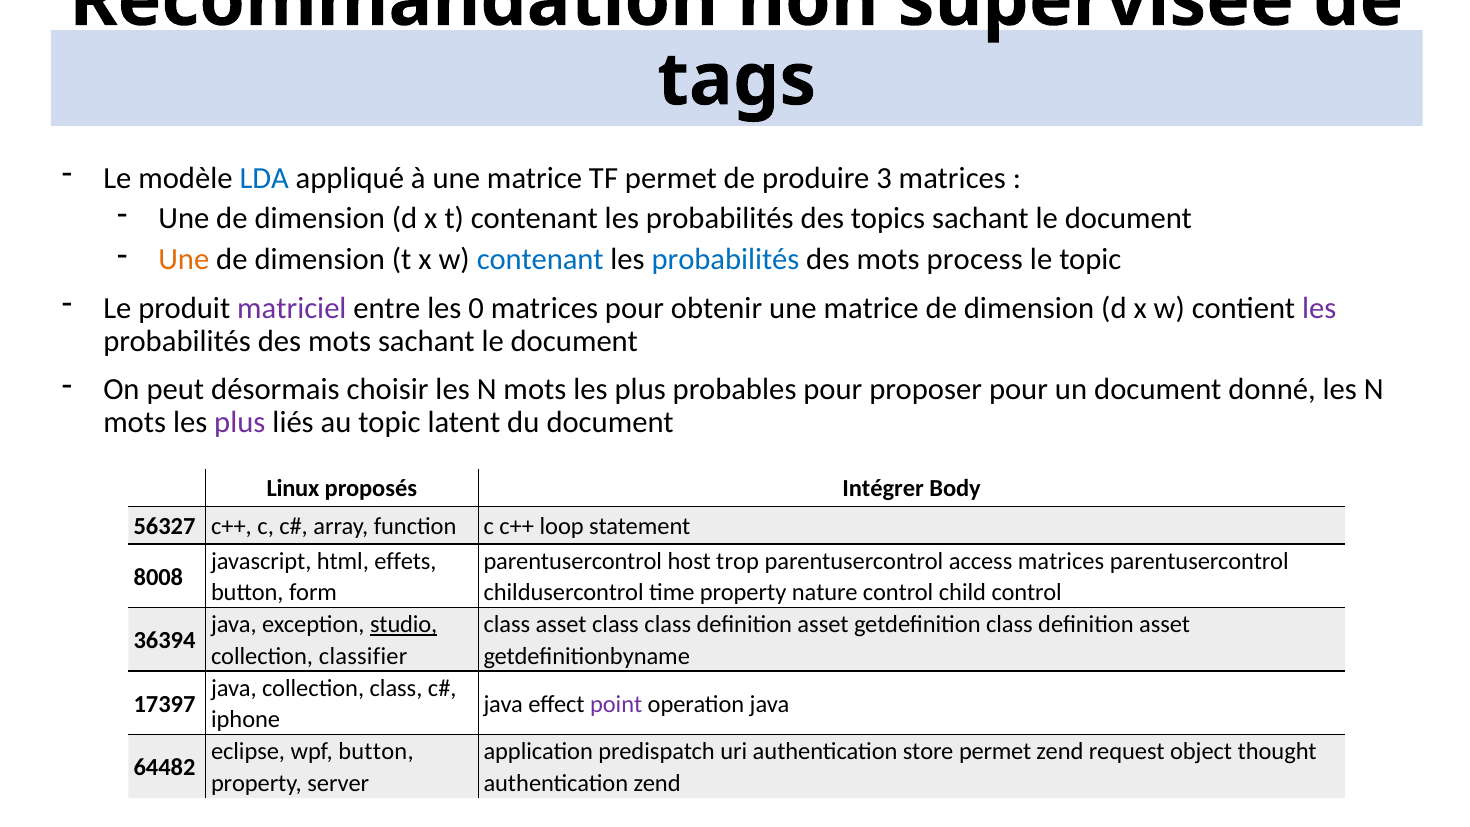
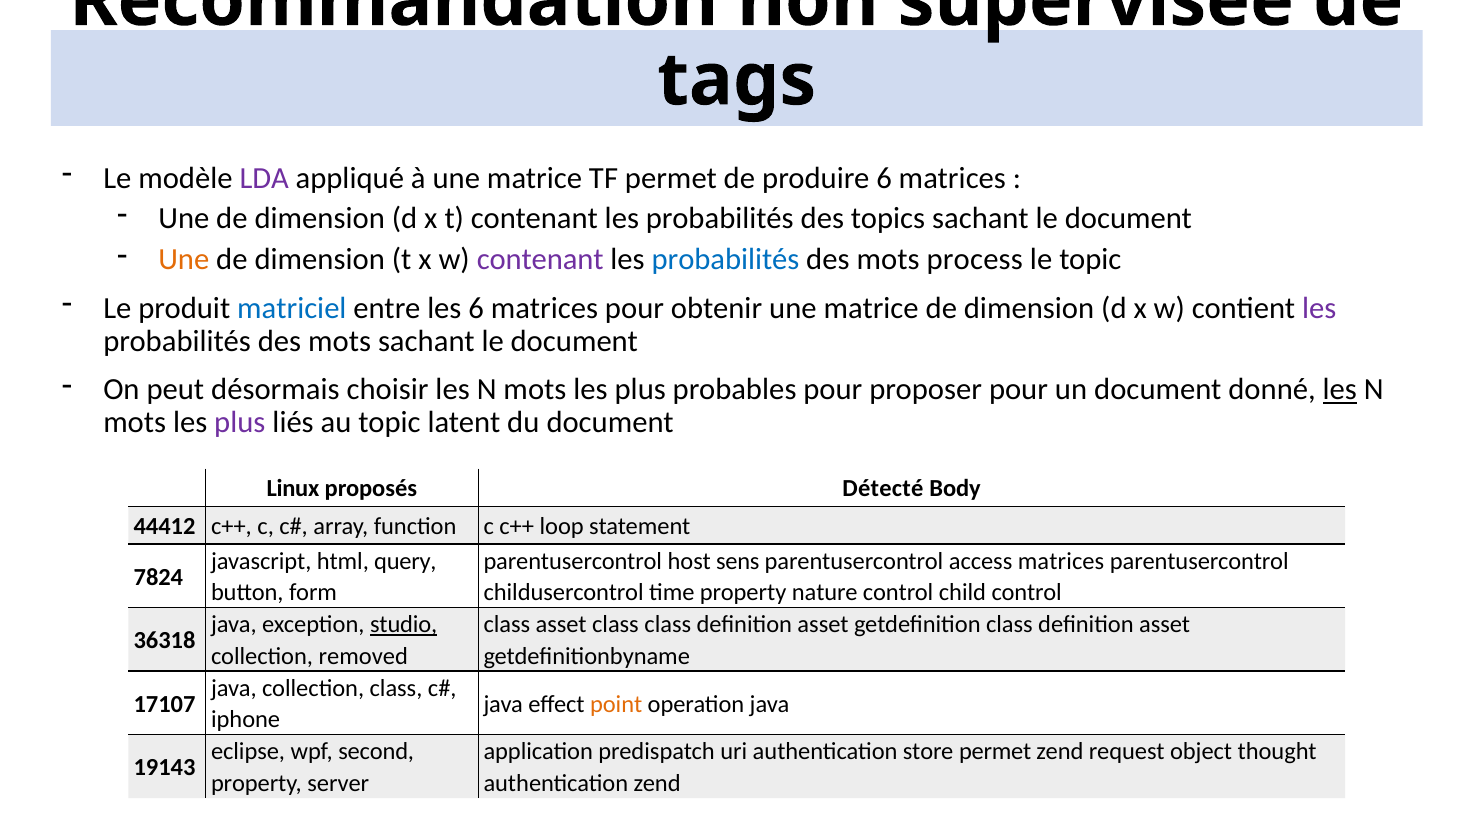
LDA colour: blue -> purple (264, 178)
produire 3: 3 -> 6 (884, 178)
contenant colour: blue -> purple (540, 260)
matriciel colour: purple -> blue (292, 308)
les 0: 0 -> 6 (476, 308)
les underline: none -> present (1340, 390)
Intégrer: Intégrer -> Détecté (883, 489)
56327: 56327 -> 44412 (165, 526)
effets: effets -> query (405, 561)
trop: trop -> sens (738, 561)
8008: 8008 -> 7824 (158, 577)
36394: 36394 -> 36318 (165, 640)
classifier: classifier -> removed (363, 656)
17397: 17397 -> 17107 (165, 704)
point colour: purple -> orange (616, 704)
wpf button: button -> second (376, 752)
64482: 64482 -> 19143 (165, 767)
